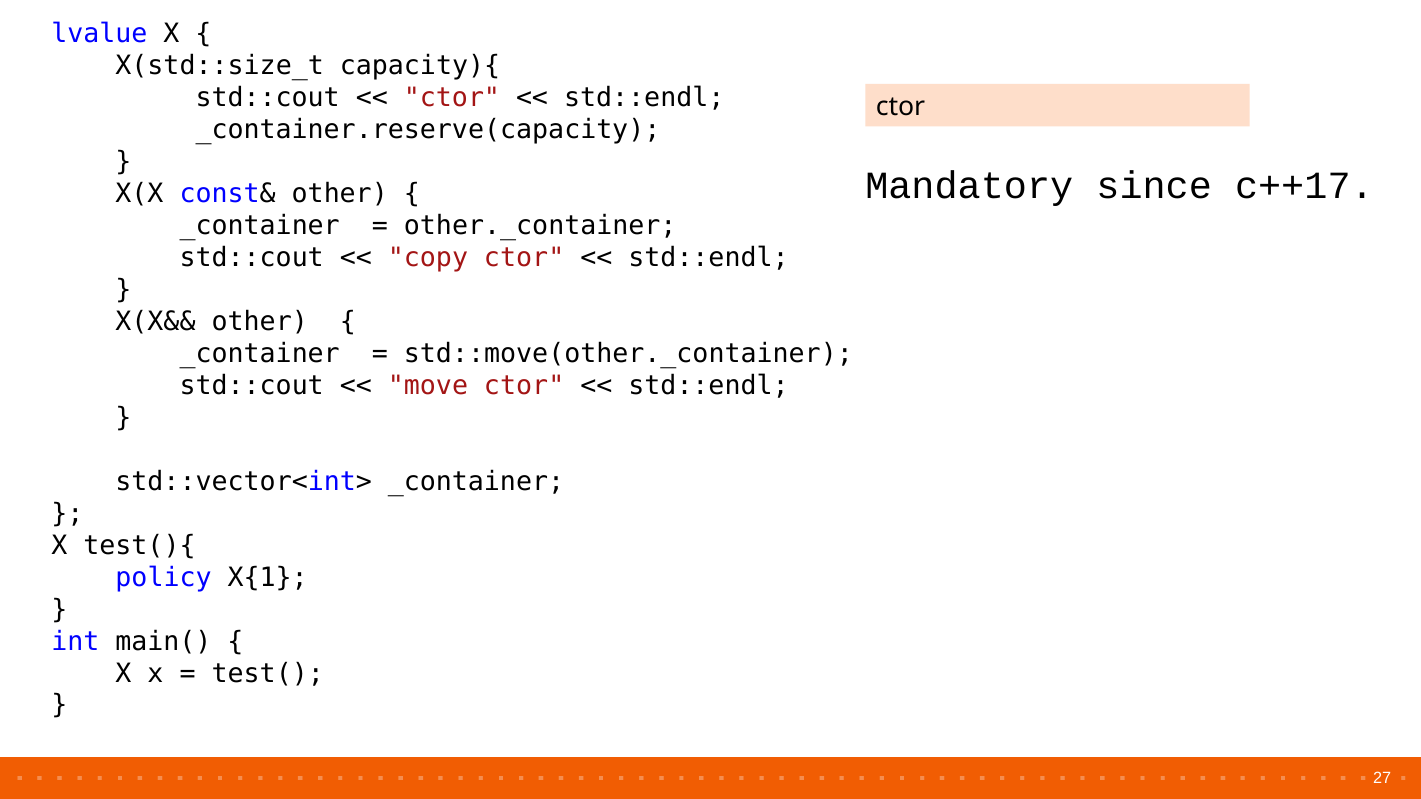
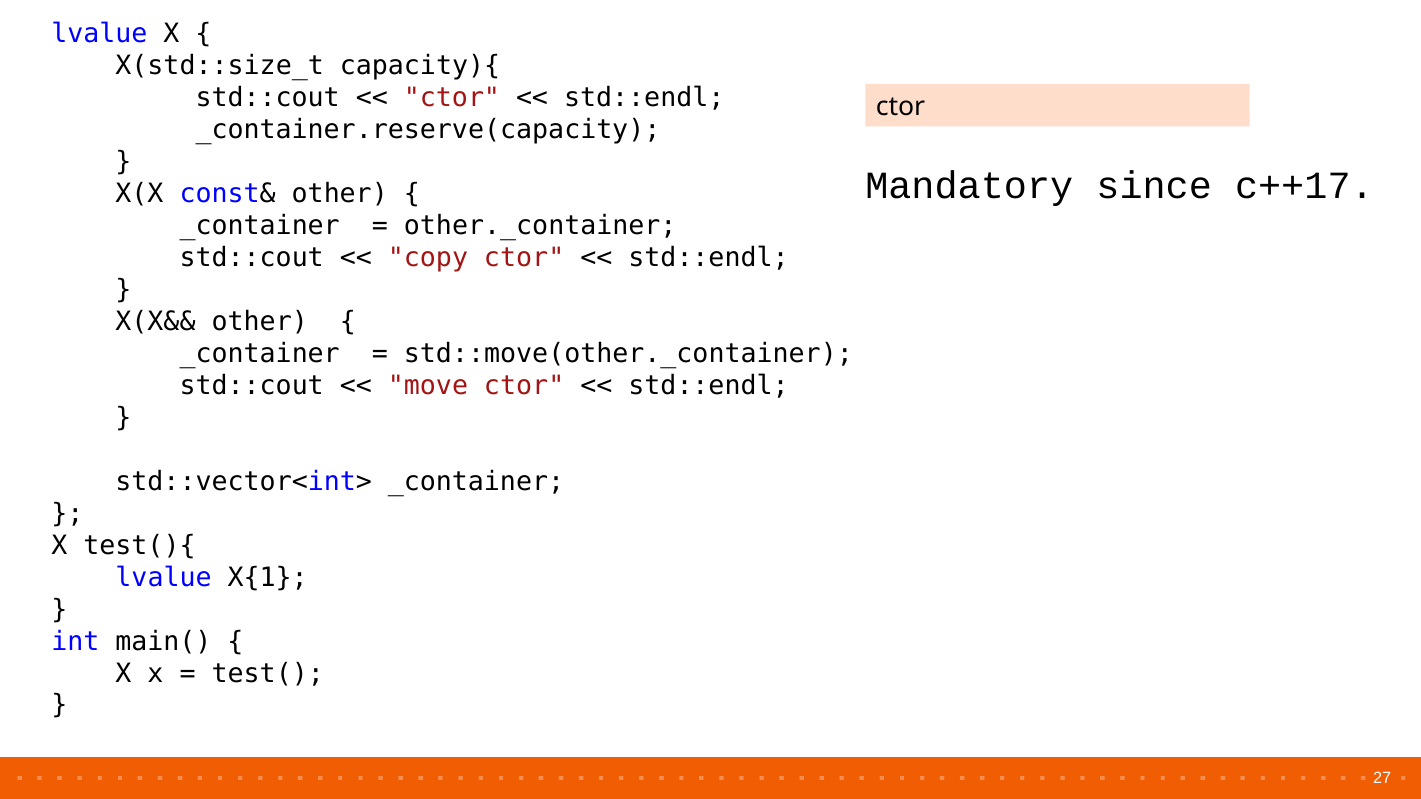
policy: policy -> lvalue (164, 578)
